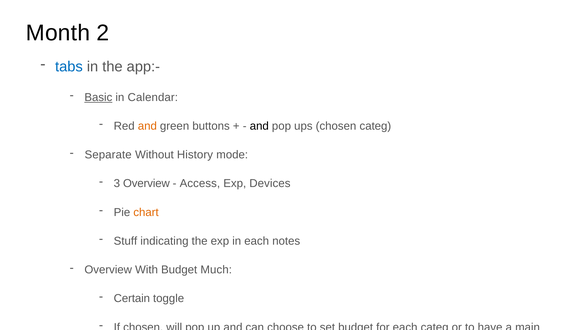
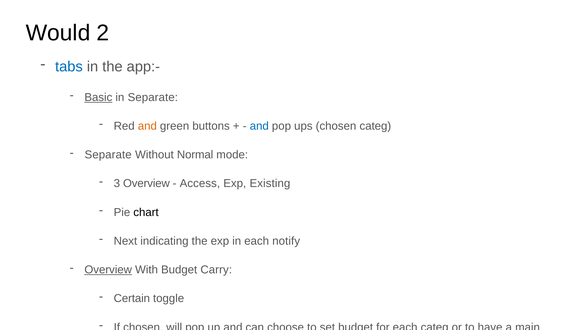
Month: Month -> Would (58, 33)
in Calendar: Calendar -> Separate (153, 97)
and colour: black -> blue (259, 126)
History: History -> Normal (195, 155)
Devices: Devices -> Existing (270, 183)
chart colour: orange -> black (146, 212)
Stuff: Stuff -> Next (125, 241)
notes: notes -> notify (286, 241)
Overview underline: none -> present (108, 270)
Much: Much -> Carry (216, 270)
